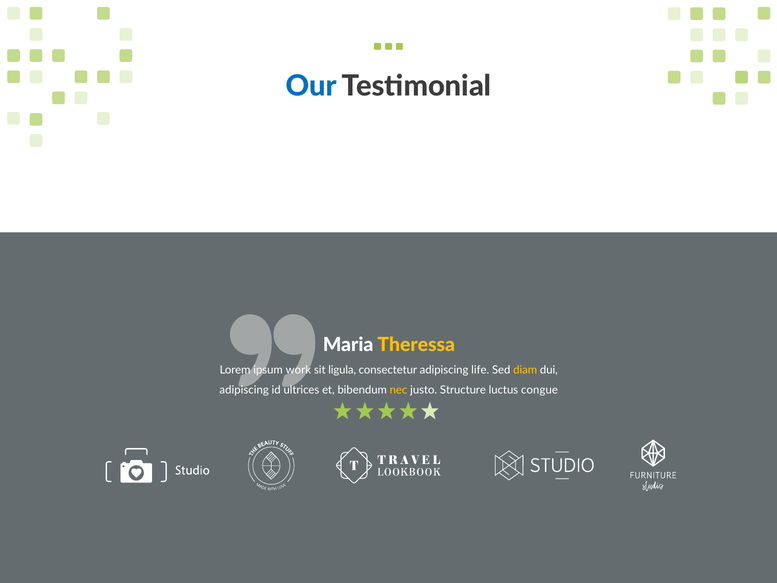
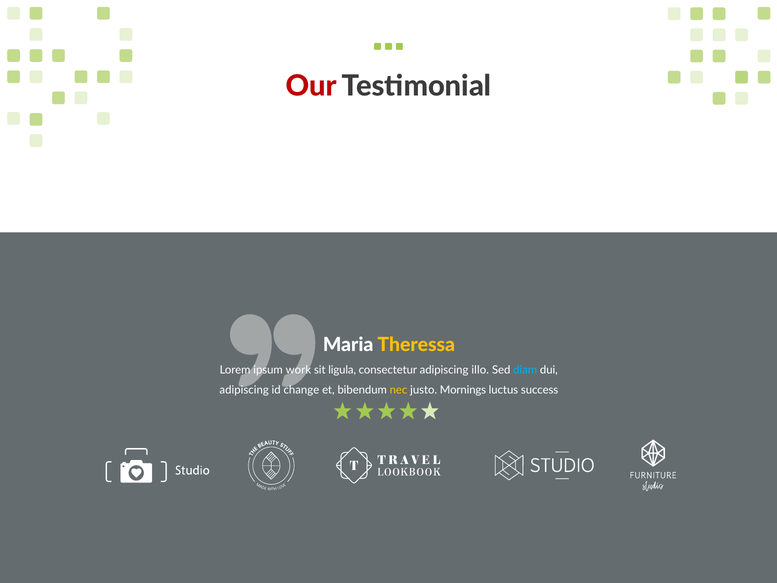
Our colour: blue -> red (311, 86)
life: life -> illo (480, 370)
diam colour: yellow -> light blue (525, 370)
ultrices: ultrices -> change (301, 390)
Structure: Structure -> Mornings (463, 390)
congue: congue -> success (540, 390)
